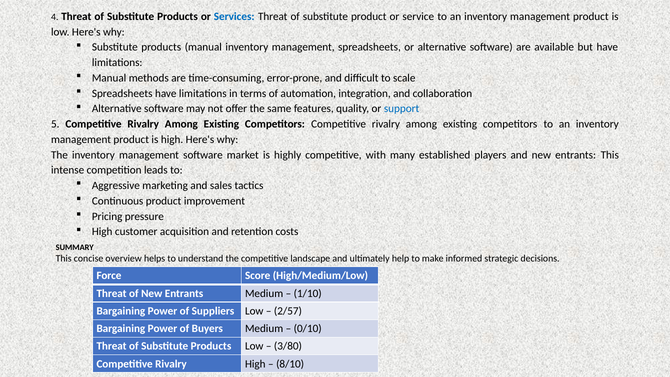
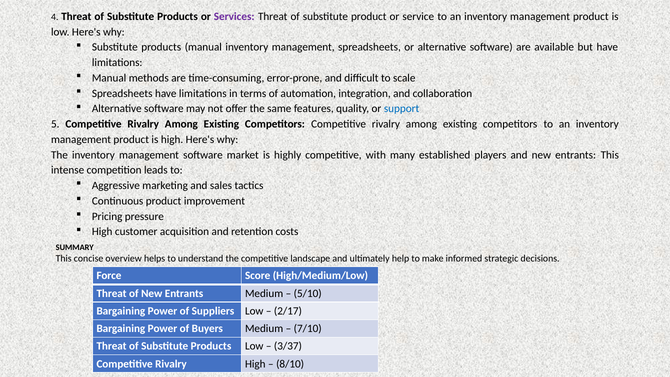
Services colour: blue -> purple (234, 16)
1/10: 1/10 -> 5/10 (308, 293)
2/57: 2/57 -> 2/17 (288, 311)
0/10: 0/10 -> 7/10 (308, 328)
3/80: 3/80 -> 3/37 (288, 346)
